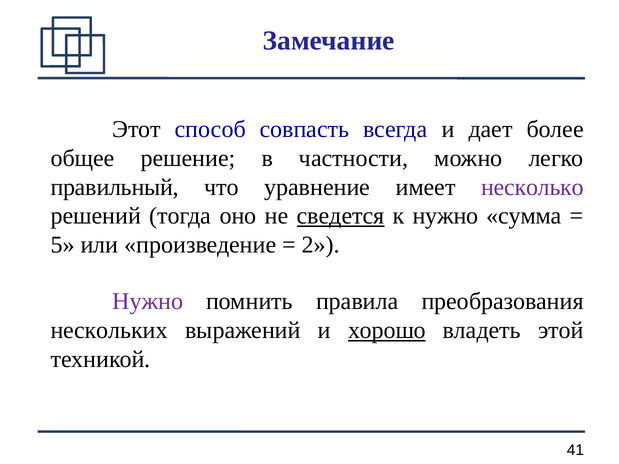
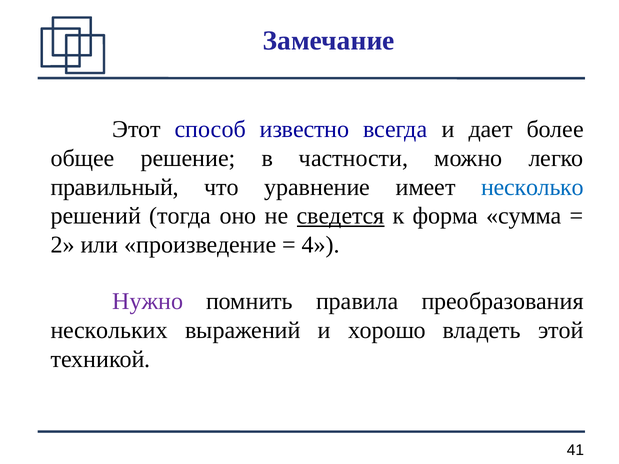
совпасть: совпасть -> известно (305, 129)
несколько colour: purple -> blue (532, 187)
к нужно: нужно -> форма (446, 216)
5: 5 -> 2 (63, 245)
2: 2 -> 4 (321, 245)
хорошо underline: present -> none (387, 331)
